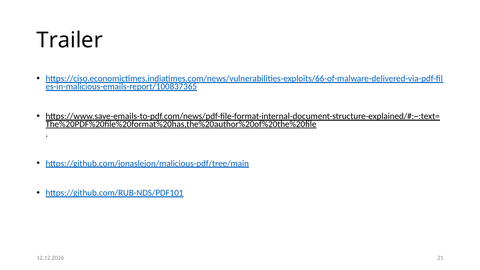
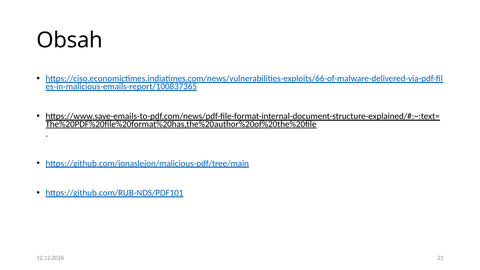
Trailer: Trailer -> Obsah (70, 40)
